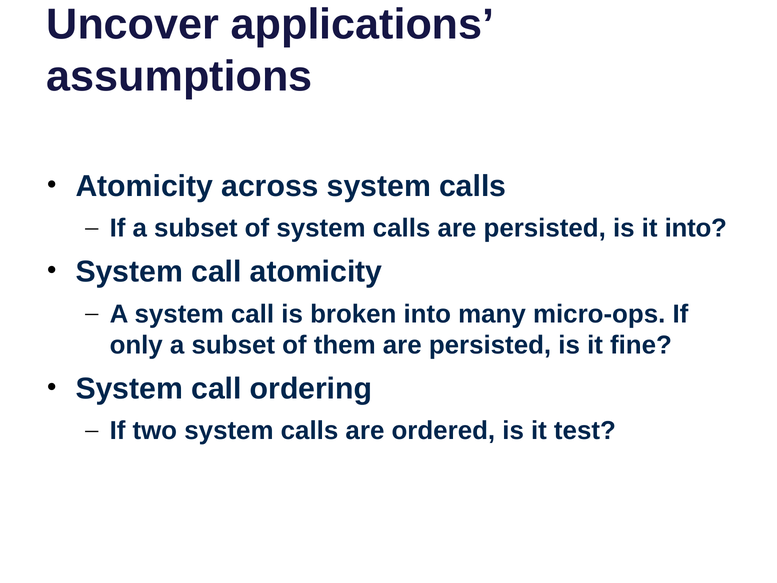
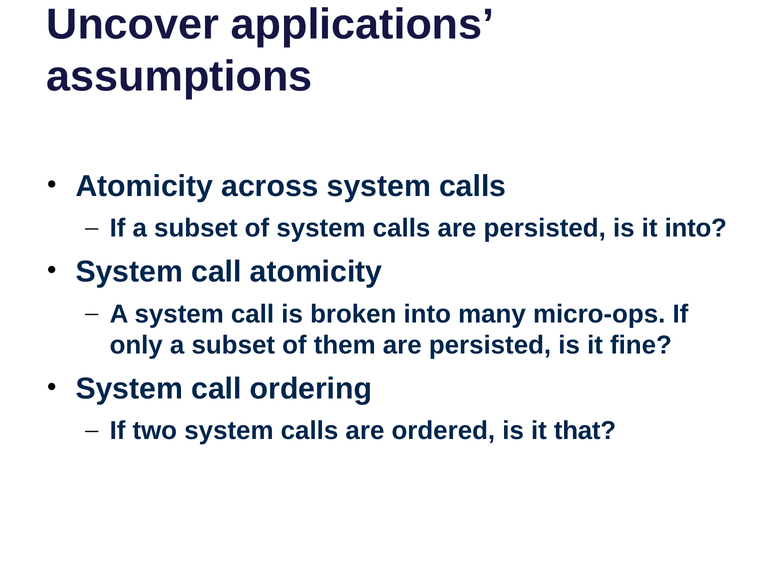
test: test -> that (585, 431)
